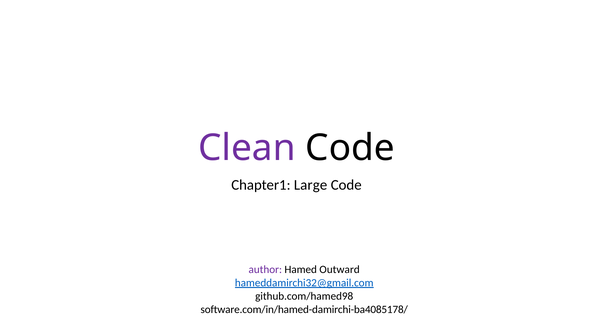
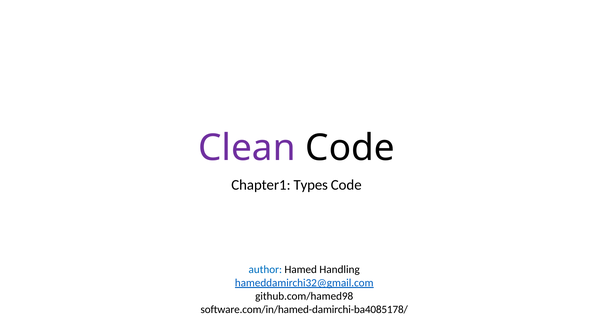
Large: Large -> Types (311, 185)
author colour: purple -> blue (265, 270)
Outward: Outward -> Handling (340, 270)
